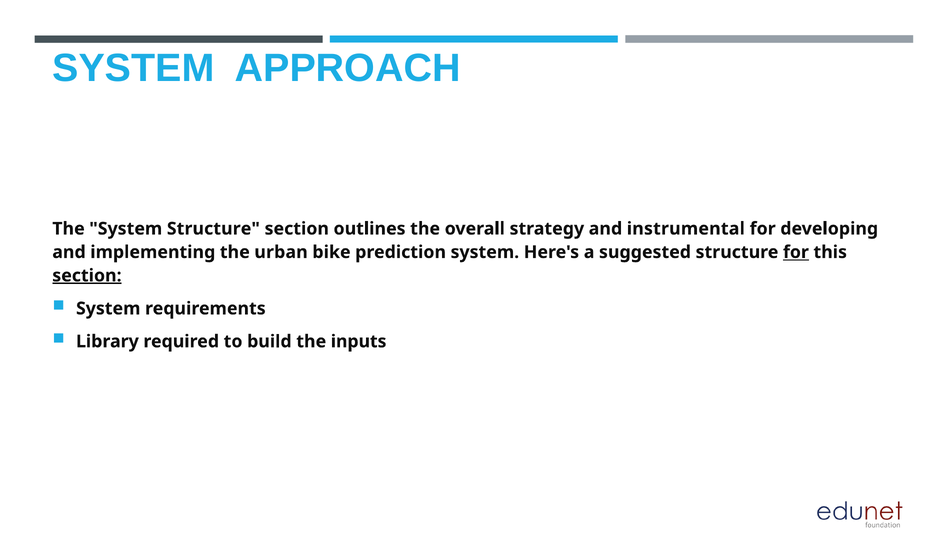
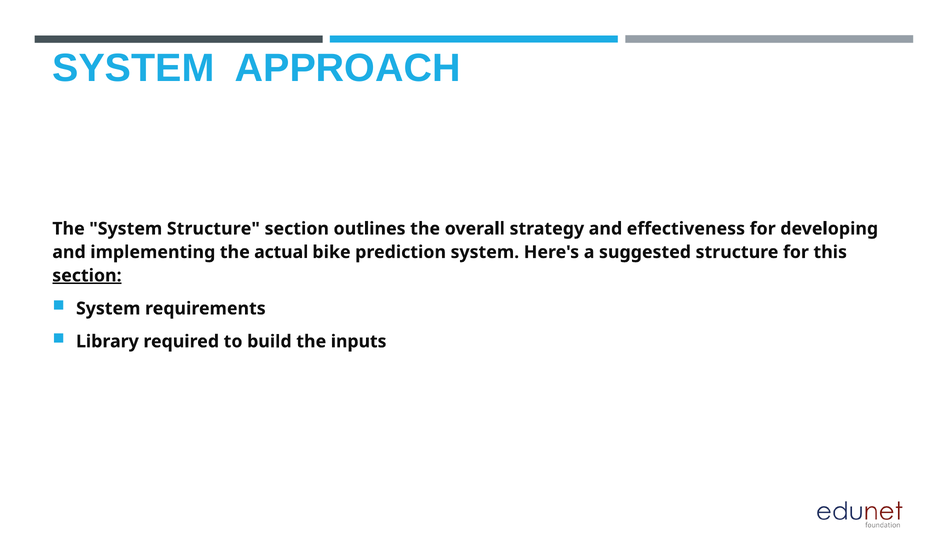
instrumental: instrumental -> effectiveness (686, 229)
urban: urban -> actual (281, 252)
for underline: present -> none (796, 252)
